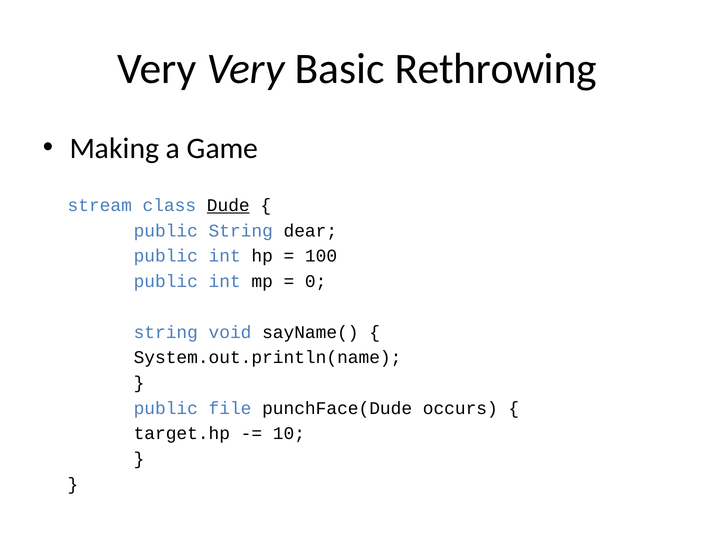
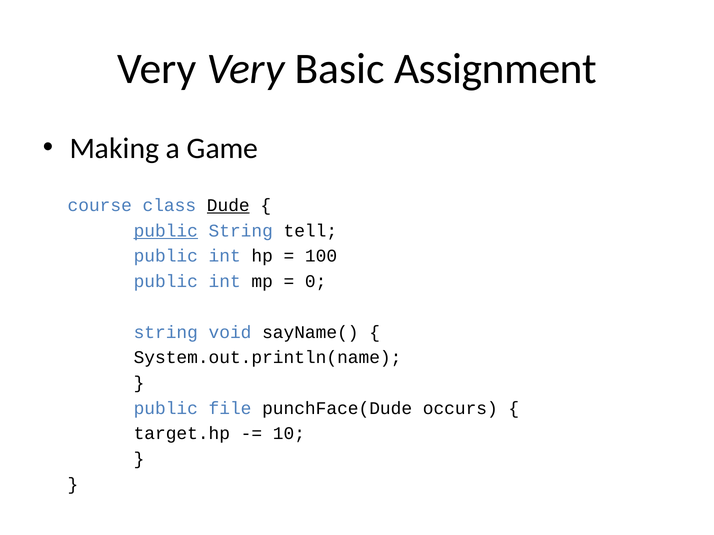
Rethrowing: Rethrowing -> Assignment (496, 69)
stream: stream -> course (100, 206)
public underline: none -> present (166, 231)
dear: dear -> tell (310, 231)
